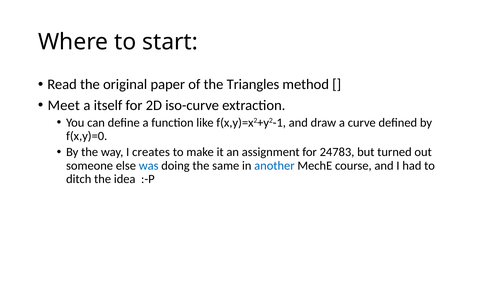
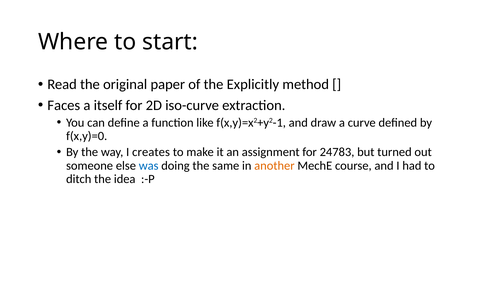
Triangles: Triangles -> Explicitly (253, 84)
Meet: Meet -> Faces (64, 105)
another colour: blue -> orange (274, 165)
